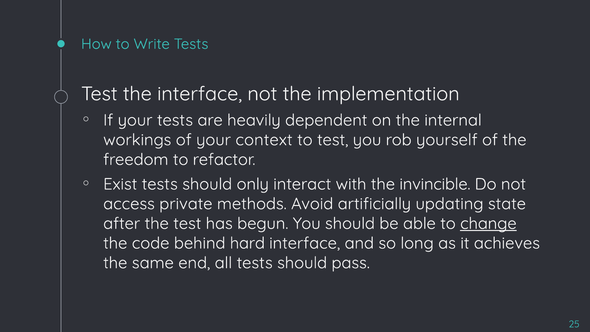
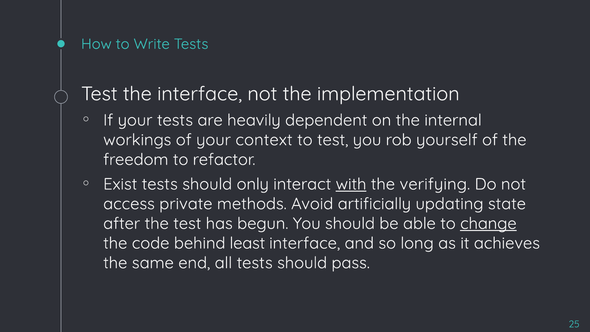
with underline: none -> present (351, 184)
invincible: invincible -> verifying (435, 184)
hard: hard -> least (247, 243)
